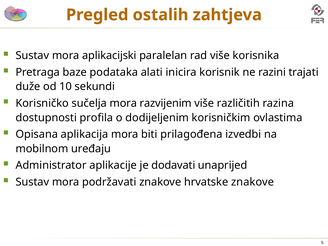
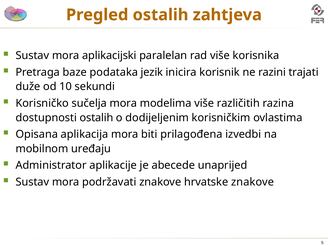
alati: alati -> jezik (152, 72)
razvijenim: razvijenim -> modelima (166, 103)
dostupnosti profila: profila -> ostalih (96, 118)
dodavati: dodavati -> abecede (173, 165)
